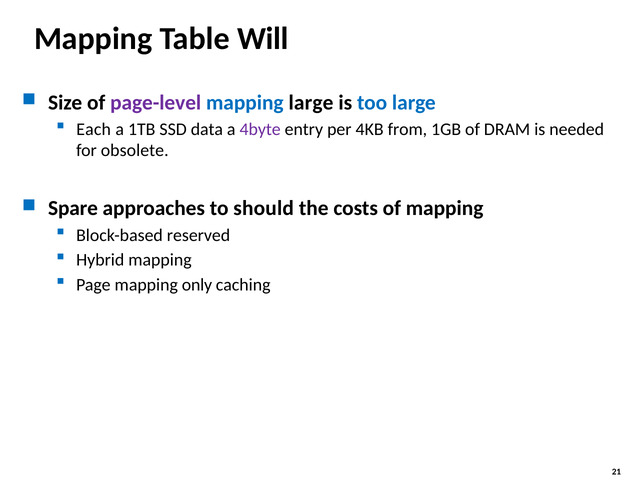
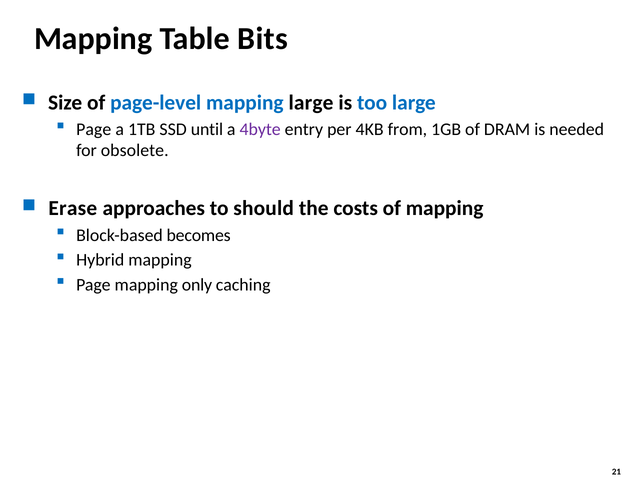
Will: Will -> Bits (263, 39)
page-level colour: purple -> blue (156, 103)
Each: Each -> Page (94, 129)
data: data -> until (207, 129)
Spare: Spare -> Erase (73, 209)
reserved: reserved -> becomes (199, 236)
